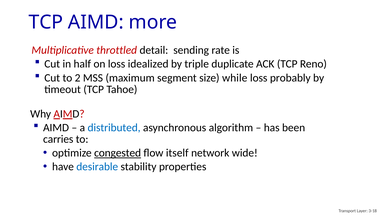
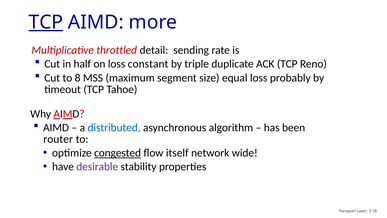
TCP underline: none -> present (46, 22)
idealized: idealized -> constant (148, 64)
2: 2 -> 8 (78, 78)
while: while -> equal (235, 78)
carries: carries -> router (58, 139)
desirable colour: blue -> purple (97, 167)
